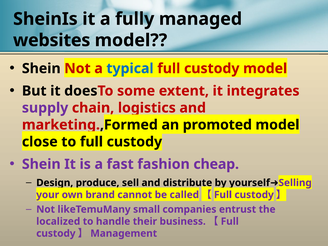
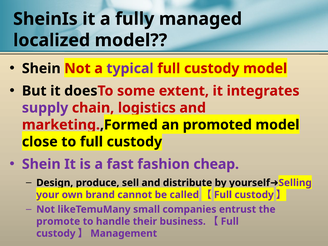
websites: websites -> localized (52, 40)
typical colour: blue -> purple (130, 68)
localized: localized -> promote (58, 221)
